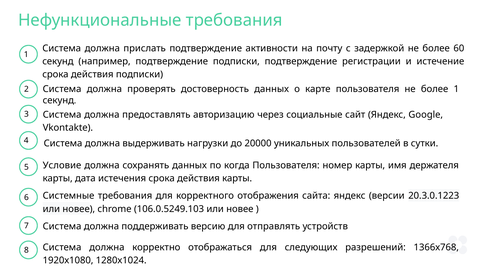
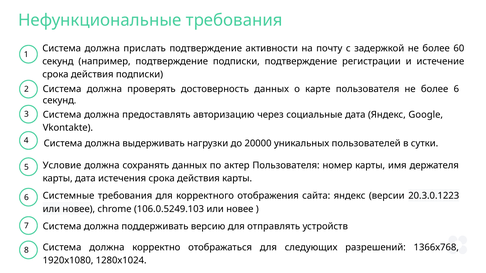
более 1: 1 -> 6 (456, 89)
социальные сайт: сайт -> дата (355, 115)
когда: когда -> актер (237, 166)
